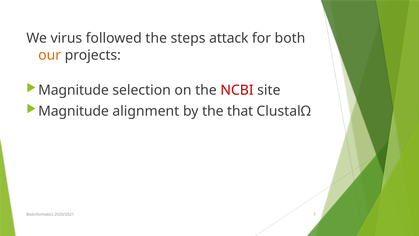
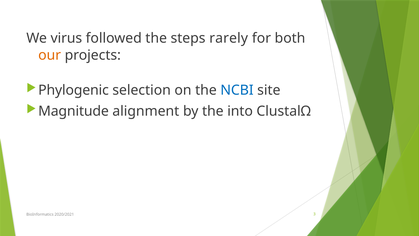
attack: attack -> rarely (229, 38)
Magnitude: Magnitude -> Phylogenic (74, 90)
NCBI colour: red -> blue (237, 90)
that: that -> into (240, 111)
